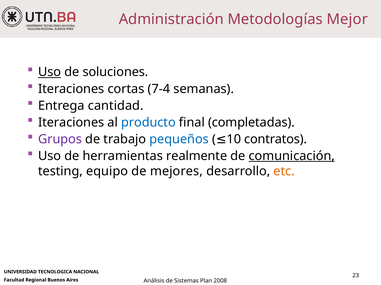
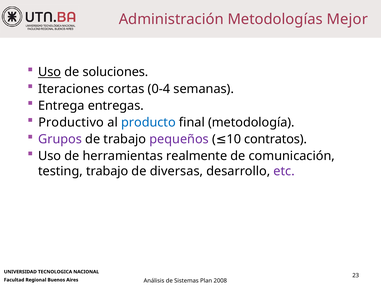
7-4: 7-4 -> 0-4 (159, 89)
cantidad: cantidad -> entregas (116, 106)
Iteraciones: Iteraciones -> Productivo (71, 123)
completadas: completadas -> metodología (251, 123)
pequeños colour: blue -> purple (179, 140)
comunicación underline: present -> none (292, 156)
testing equipo: equipo -> trabajo (107, 172)
mejores: mejores -> diversas (176, 172)
etc colour: orange -> purple (284, 172)
